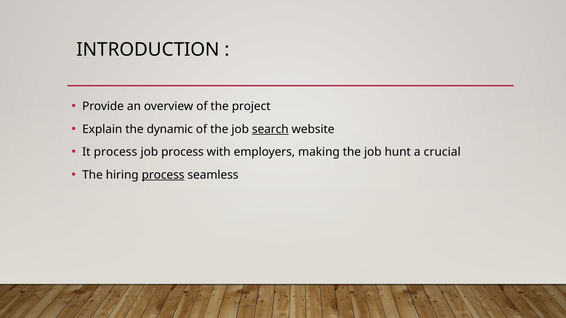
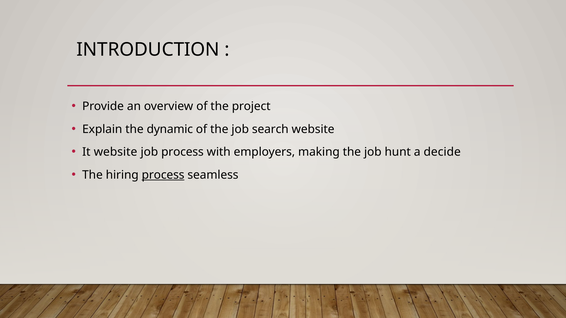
search underline: present -> none (270, 129)
It process: process -> website (116, 152)
crucial: crucial -> decide (442, 152)
